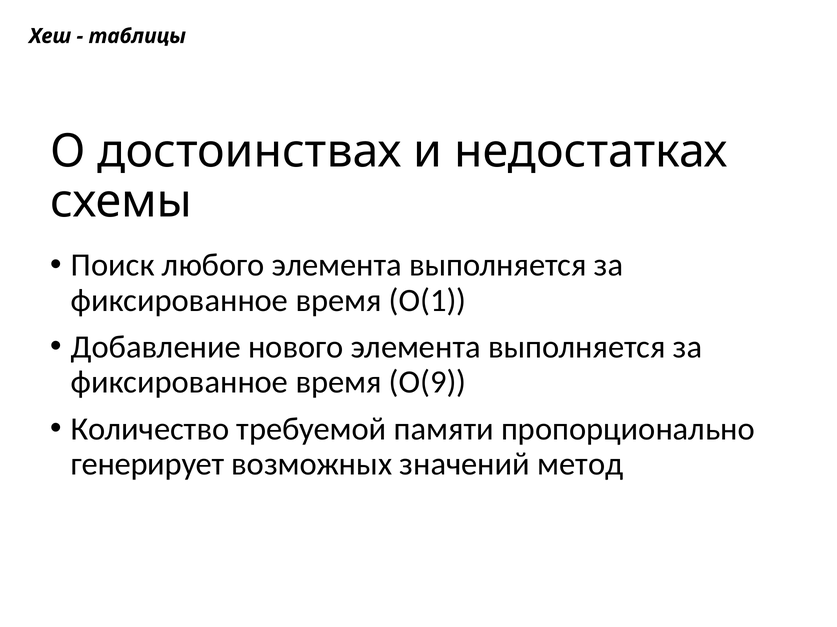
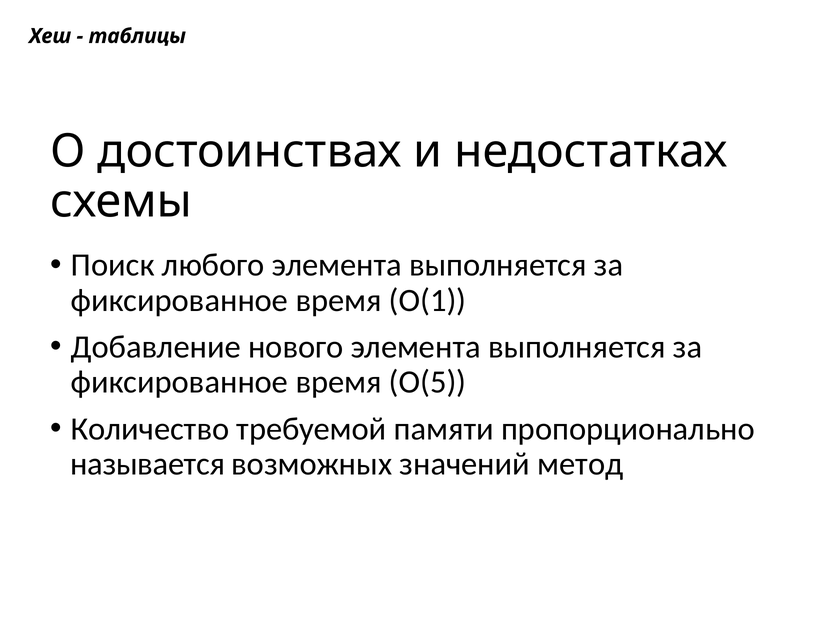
O(9: O(9 -> O(5 (428, 383)
генерирует: генерирует -> называется (148, 465)
